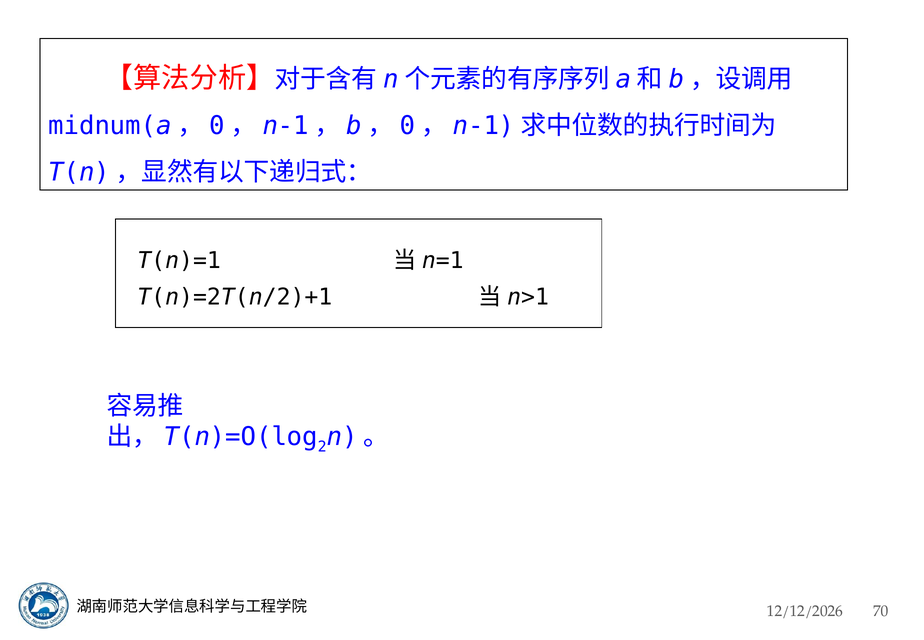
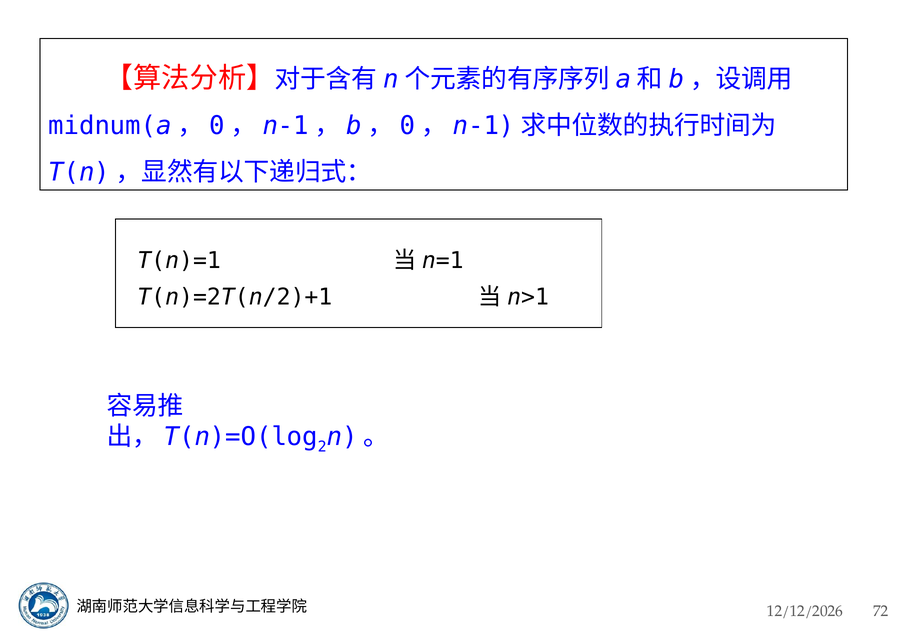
70: 70 -> 72 (881, 611)
